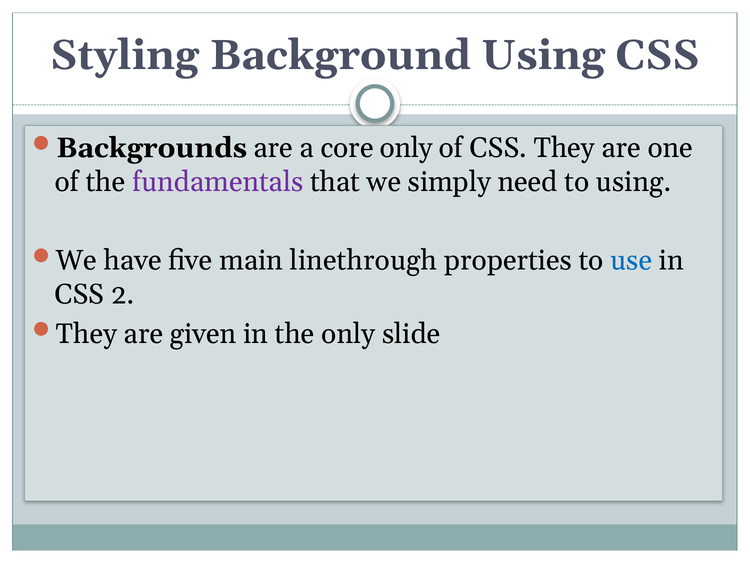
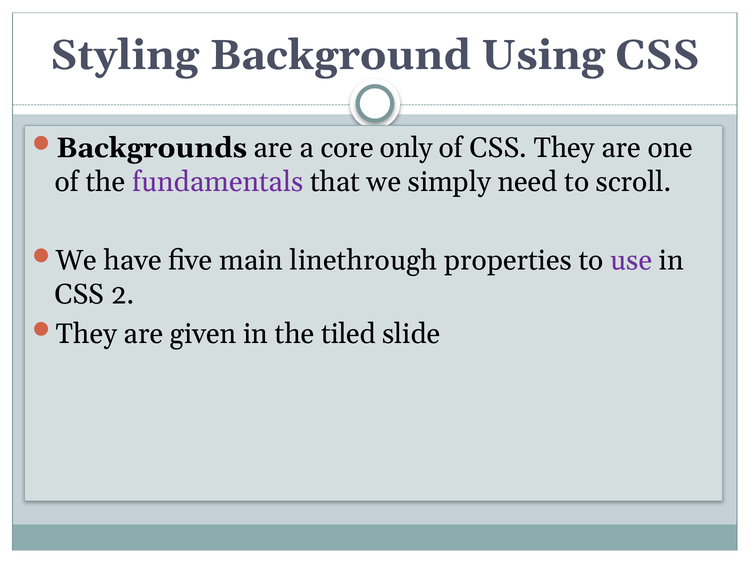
to using: using -> scroll (634, 182)
use colour: blue -> purple (631, 260)
the only: only -> tiled (348, 334)
